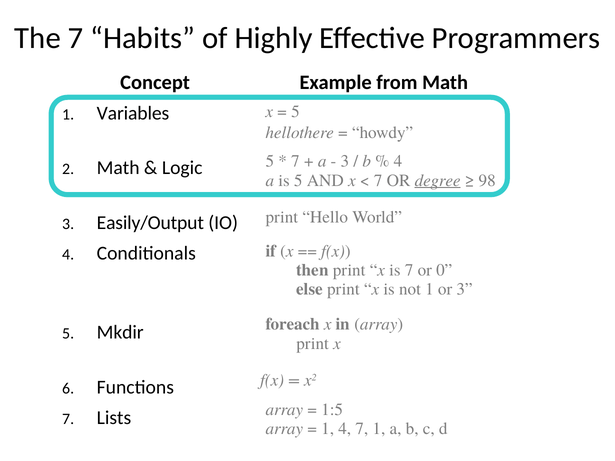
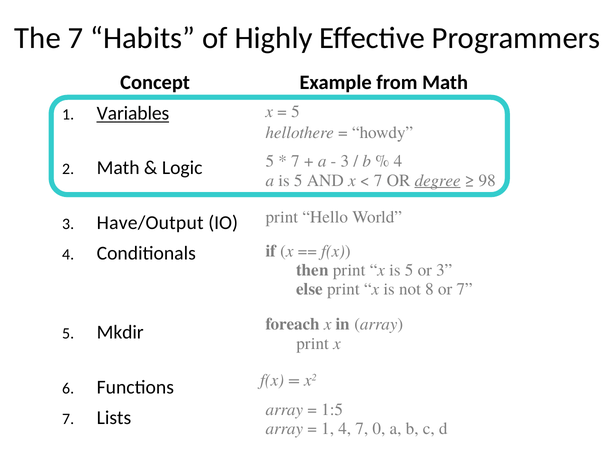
Variables underline: none -> present (133, 113)
Easily/Output: Easily/Output -> Have/Output (150, 223)
x is 7: 7 -> 5 (409, 270)
or 0: 0 -> 3 (444, 270)
not 1: 1 -> 8 (429, 289)
or 3: 3 -> 7 (465, 289)
7 1: 1 -> 0 (379, 429)
